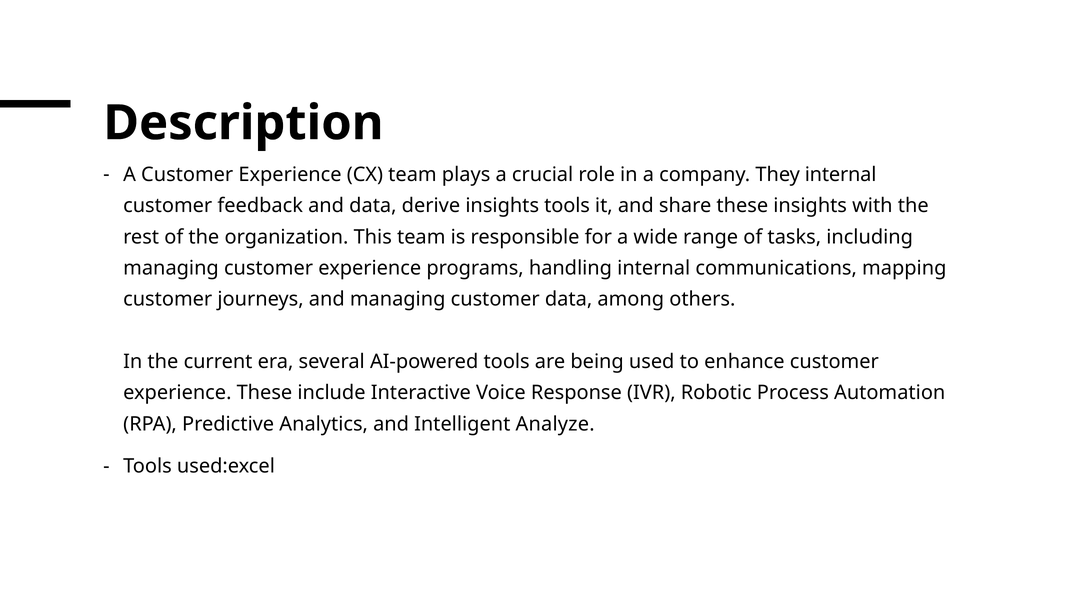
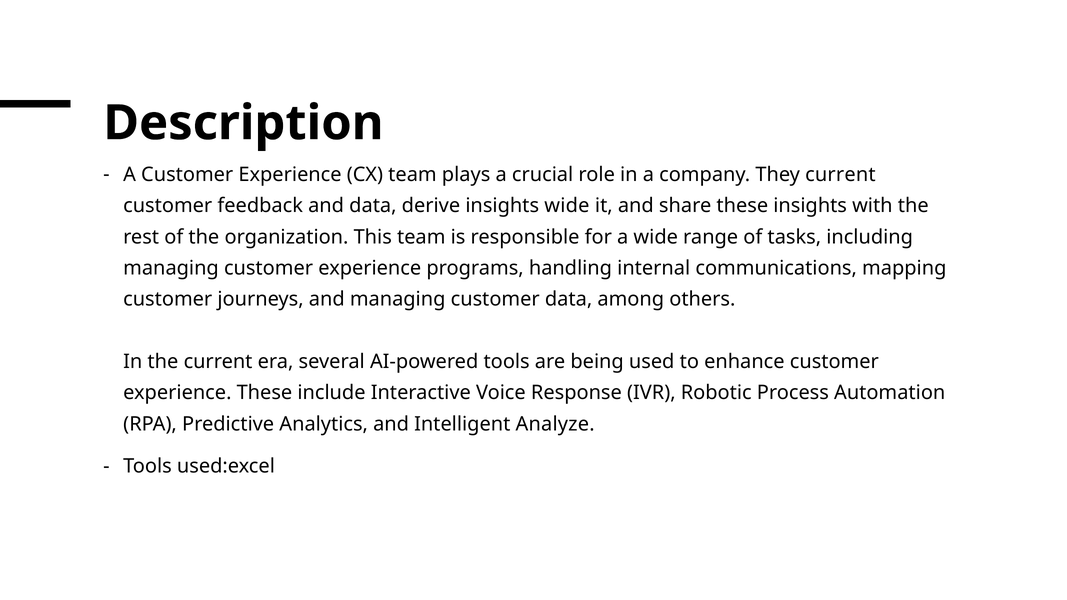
They internal: internal -> current (840, 175)
insights tools: tools -> wide (567, 206)
